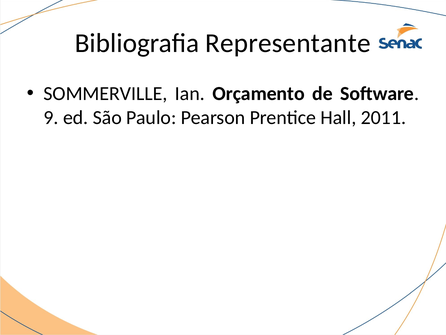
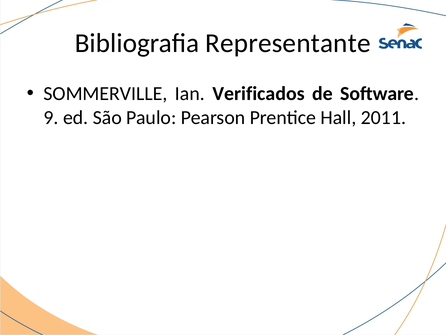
Orçamento: Orçamento -> Verificados (259, 94)
